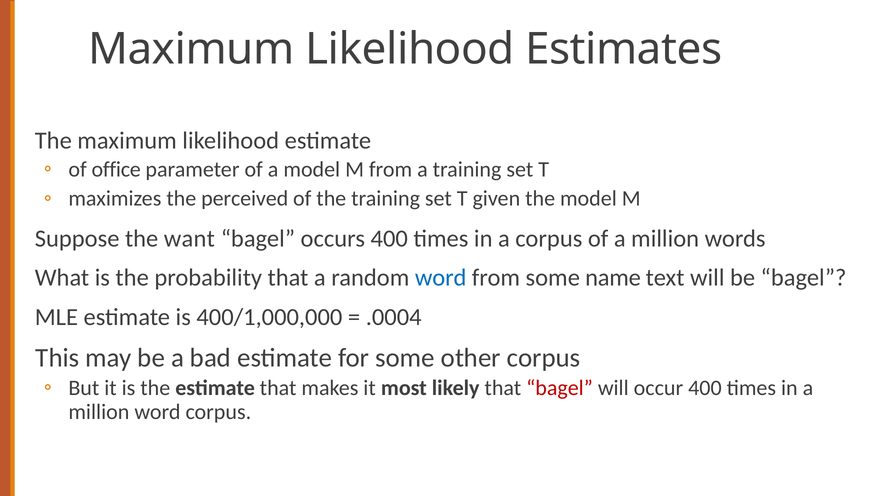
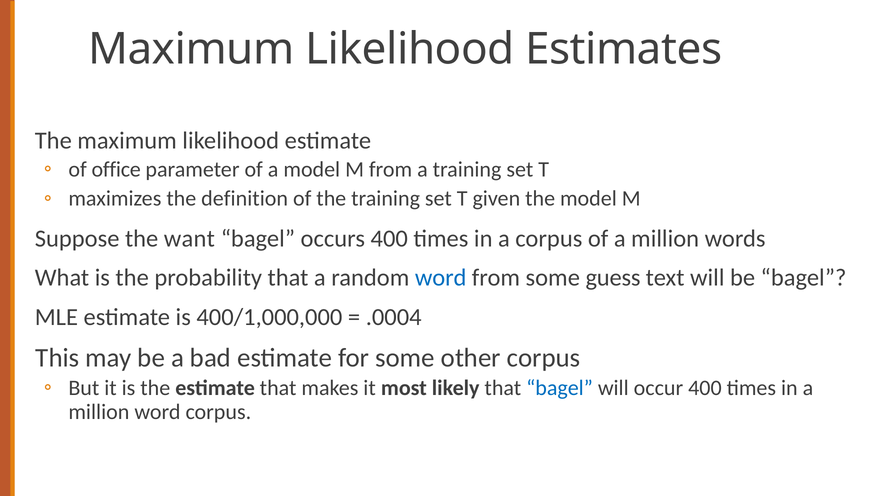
perceived: perceived -> definition (245, 199)
name: name -> guess (613, 278)
bagel colour: red -> blue (560, 388)
